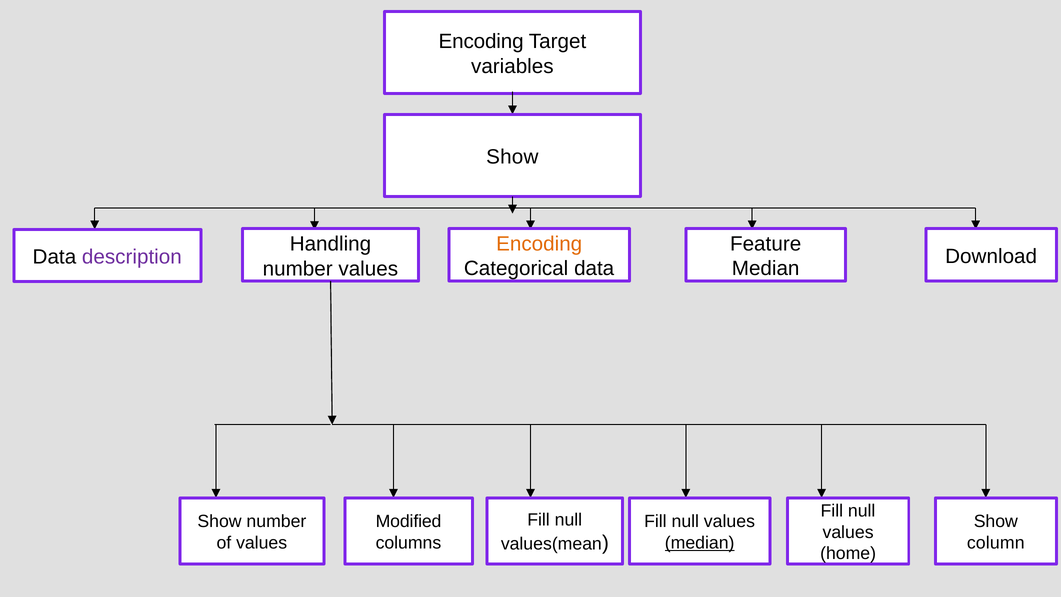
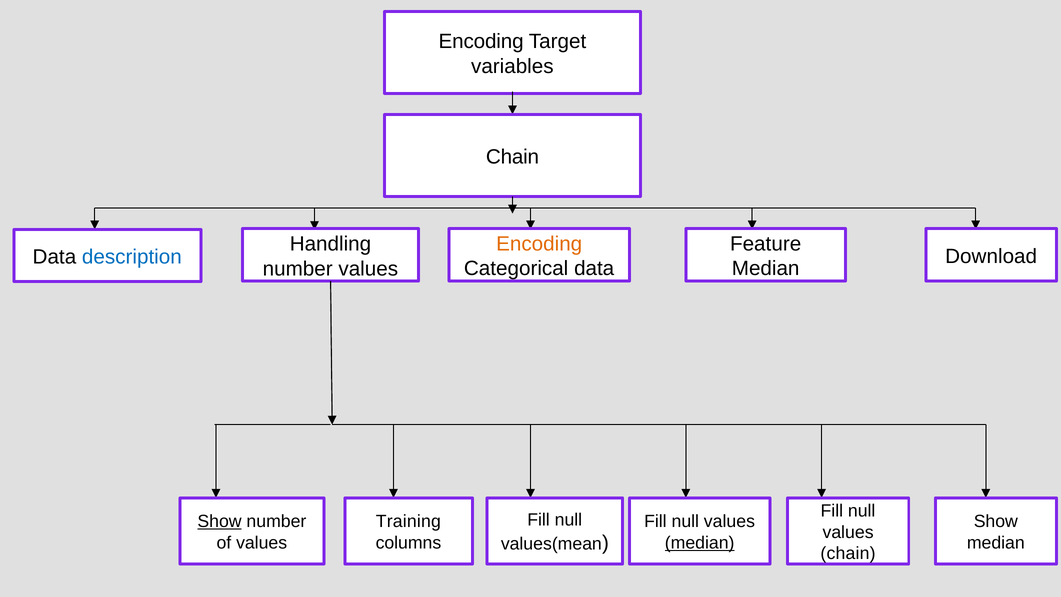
Show: Show -> Chain (513, 157)
description colour: purple -> blue (132, 257)
Show underline: none -> present (220, 521)
Modified: Modified -> Training (408, 521)
column: column -> median (996, 543)
home: home -> chain (848, 553)
